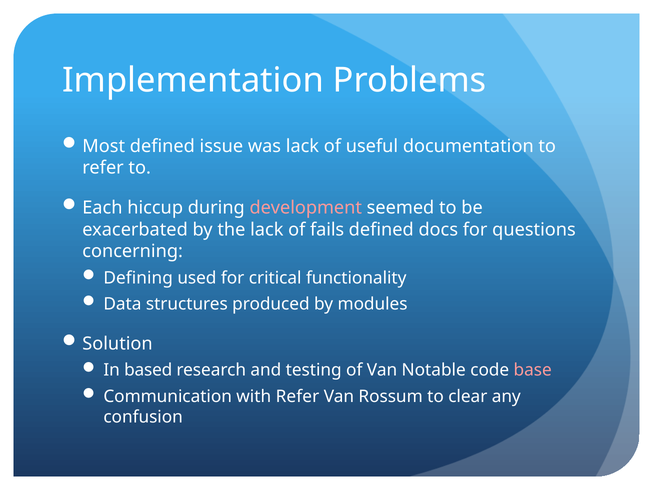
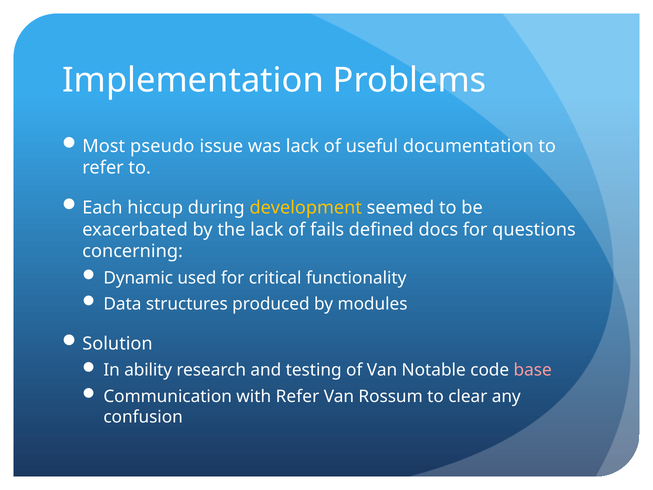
Most defined: defined -> pseudo (162, 146)
development colour: pink -> yellow (306, 208)
Defining: Defining -> Dynamic (138, 278)
based: based -> ability (148, 370)
